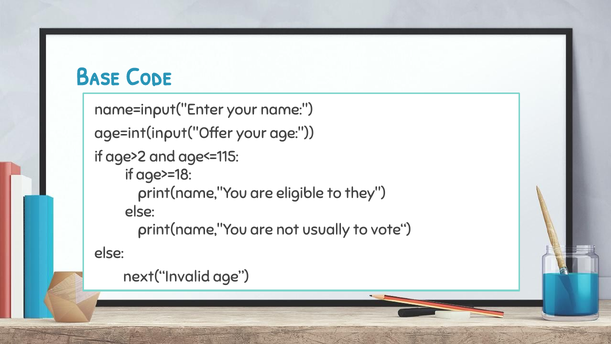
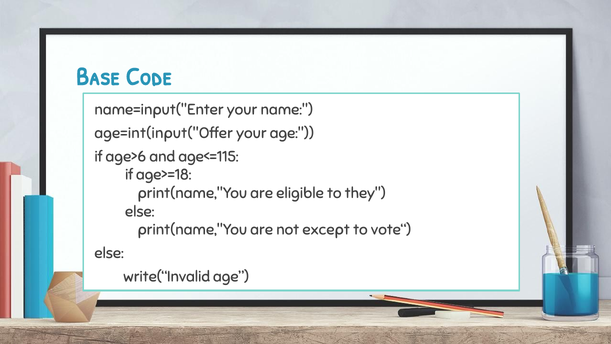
age>2: age>2 -> age>6 (126, 156)
usually: usually -> except (326, 230)
next(“Invalid: next(“Invalid -> write(“Invalid (167, 277)
